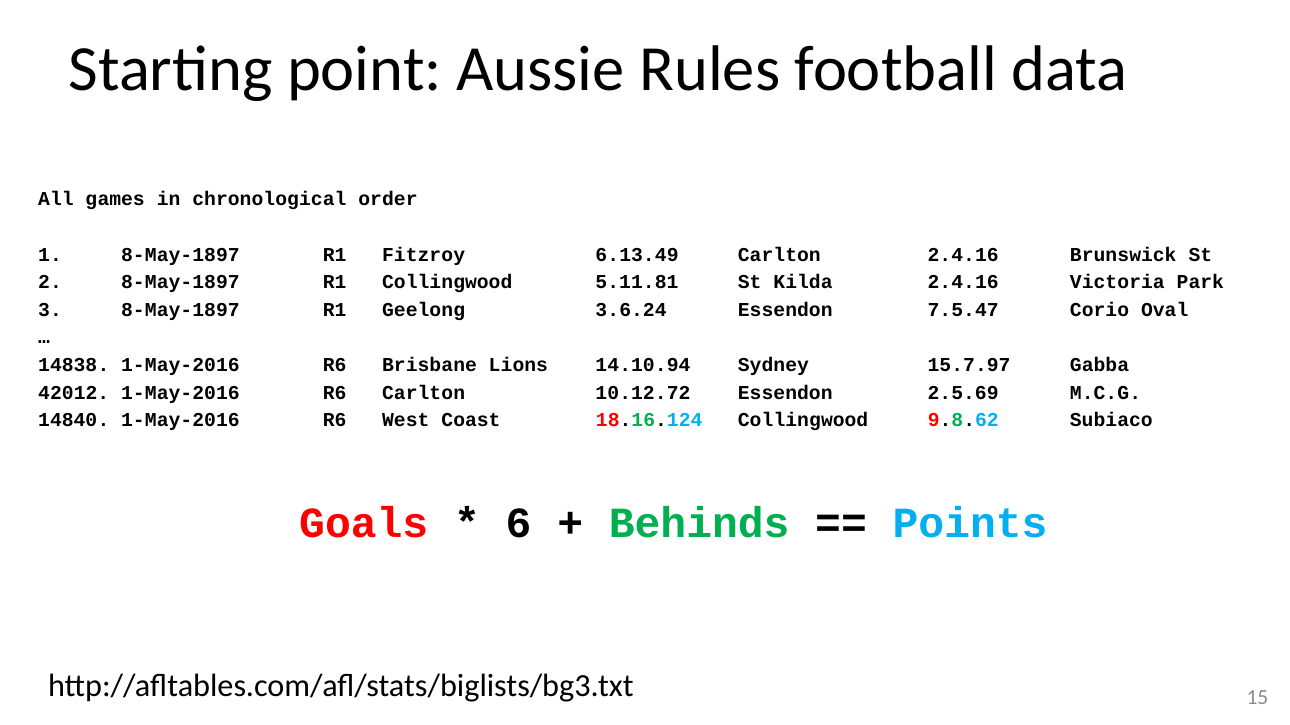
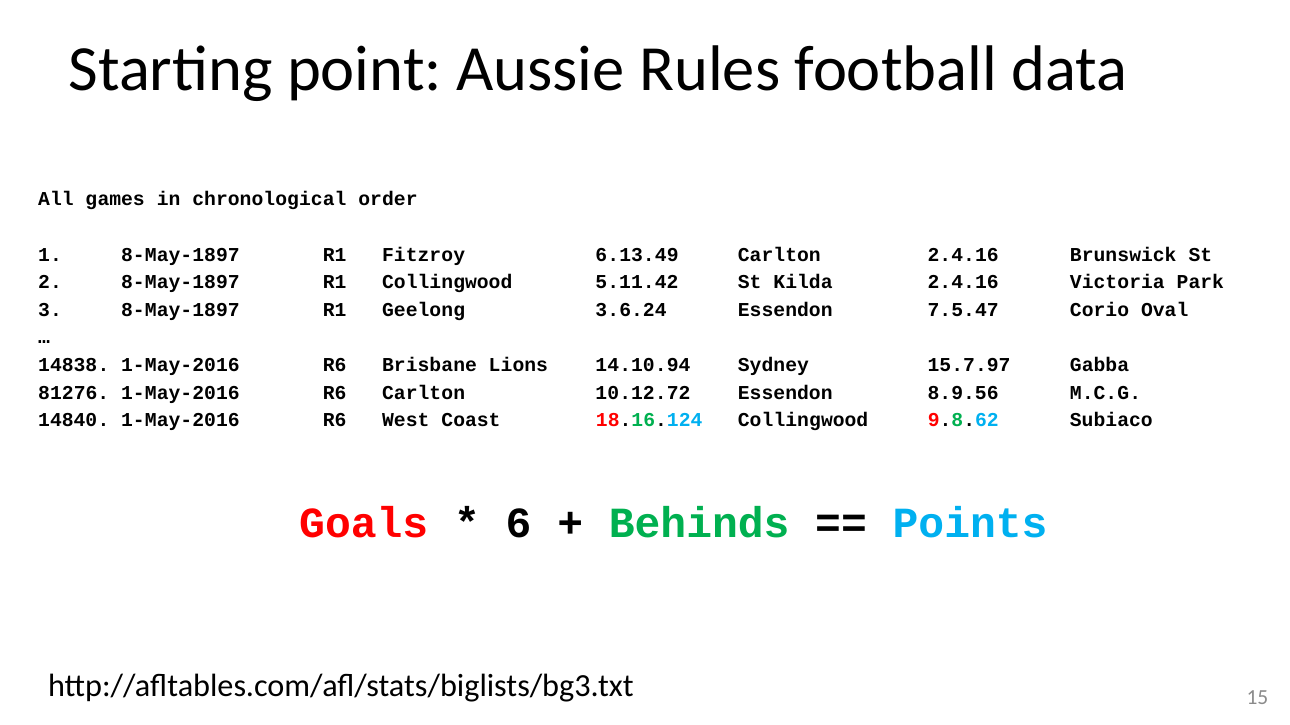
5.11.81: 5.11.81 -> 5.11.42 (637, 282)
42012: 42012 -> 81276 (74, 393)
2.5.69: 2.5.69 -> 8.9.56 (963, 393)
